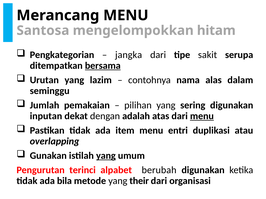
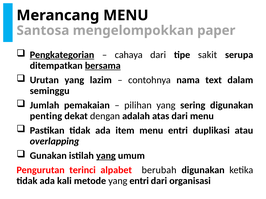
hitam: hitam -> paper (216, 31)
Pengkategorian underline: none -> present (62, 55)
jangka: jangka -> cahaya (129, 55)
alas: alas -> text (214, 80)
inputan: inputan -> penting (46, 116)
menu underline: present -> none (202, 116)
bila: bila -> kali (64, 181)
yang their: their -> entri (139, 181)
